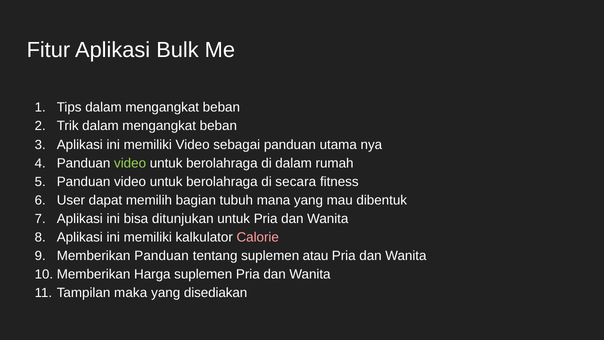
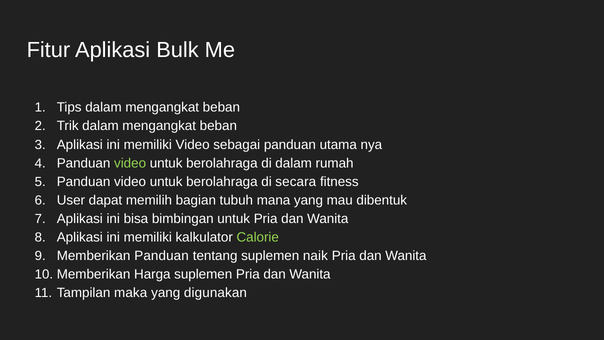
ditunjukan: ditunjukan -> bimbingan (183, 218)
Calorie colour: pink -> light green (258, 237)
atau: atau -> naik (315, 255)
disediakan: disediakan -> digunakan (215, 292)
